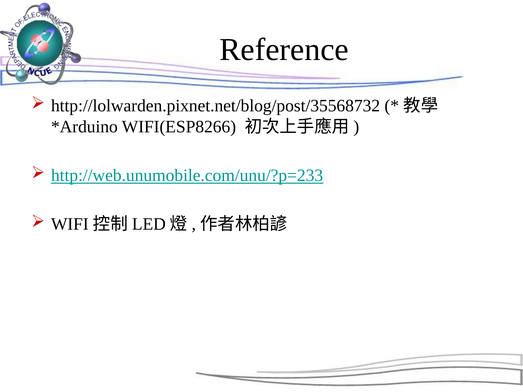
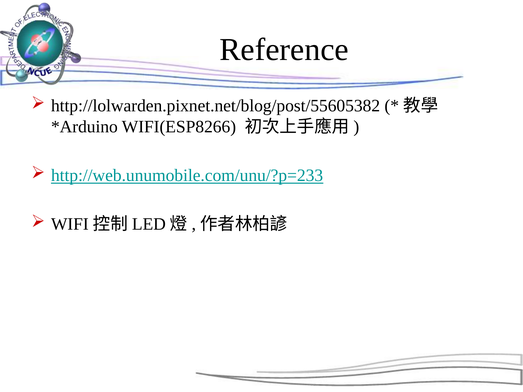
http://lolwarden.pixnet.net/blog/post/35568732: http://lolwarden.pixnet.net/blog/post/35568732 -> http://lolwarden.pixnet.net/blog/post/55605382 (216, 106)
